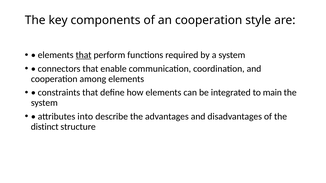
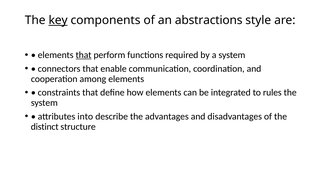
key underline: none -> present (58, 20)
an cooperation: cooperation -> abstractions (209, 20)
main: main -> rules (272, 93)
